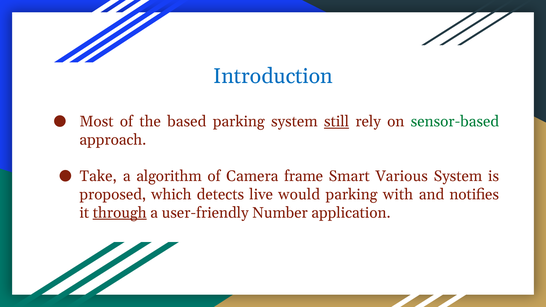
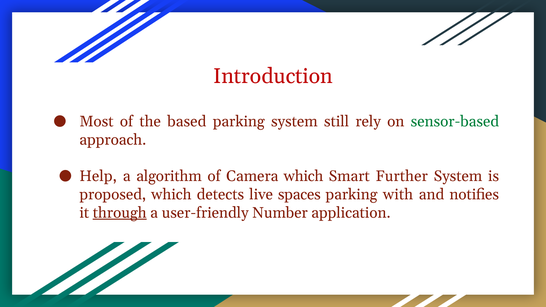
Introduction colour: blue -> red (273, 76)
still underline: present -> none (337, 122)
Take: Take -> Help (98, 176)
Camera frame: frame -> which (304, 176)
Various: Various -> Further (402, 176)
would: would -> spaces (299, 195)
